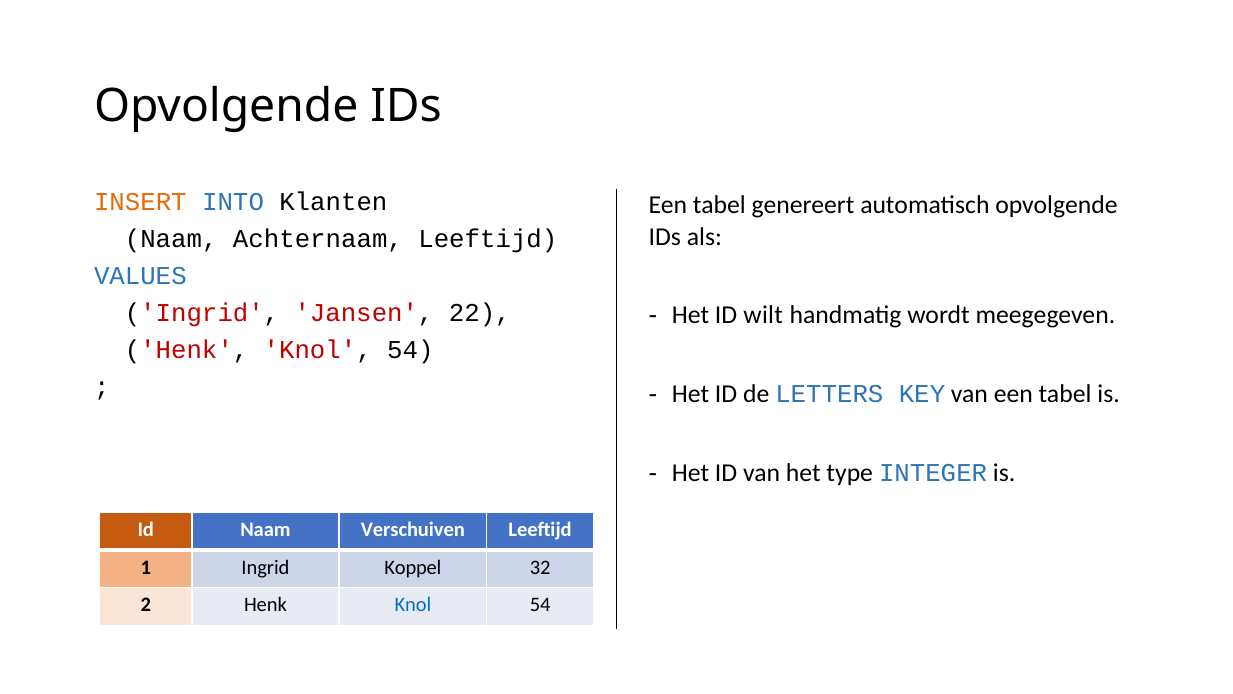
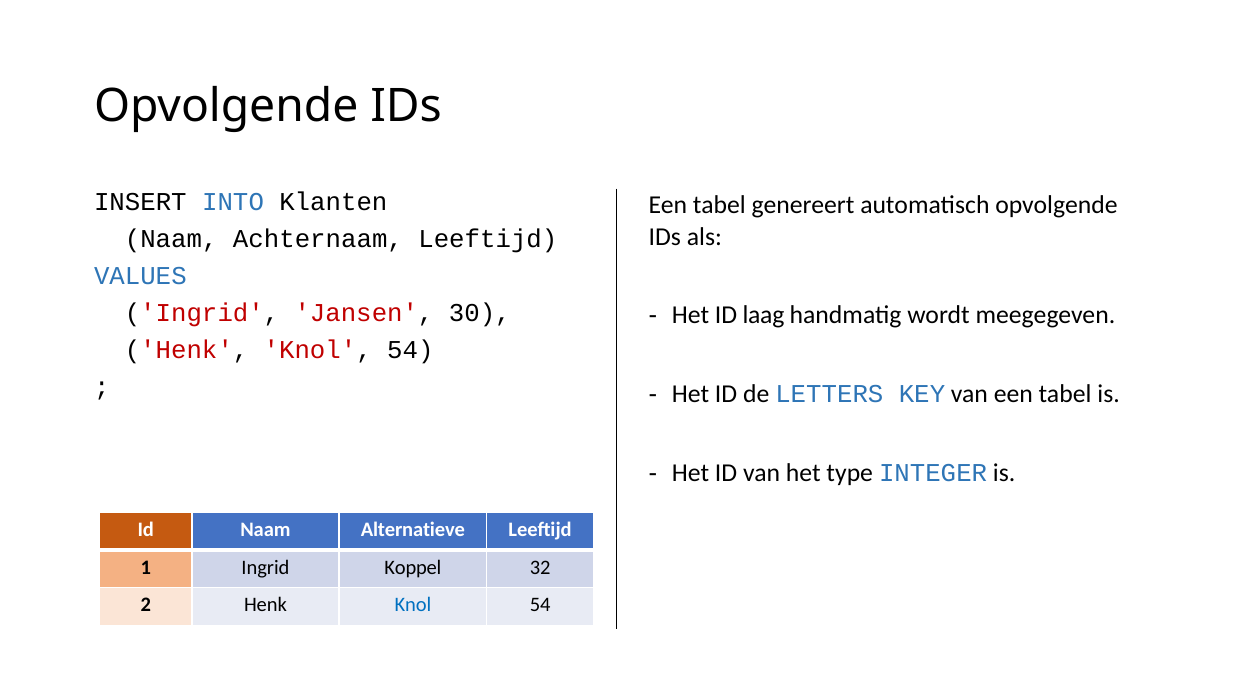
INSERT colour: orange -> black (140, 202)
22: 22 -> 30 (480, 313)
wilt: wilt -> laag (763, 315)
Verschuiven: Verschuiven -> Alternatieve (413, 530)
